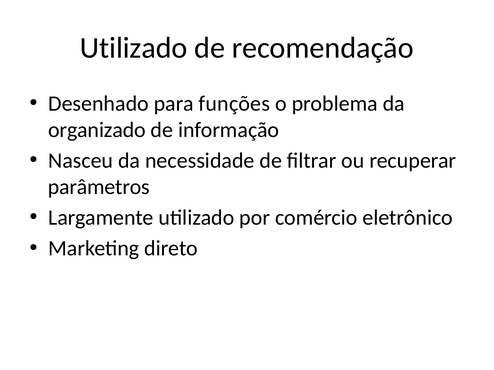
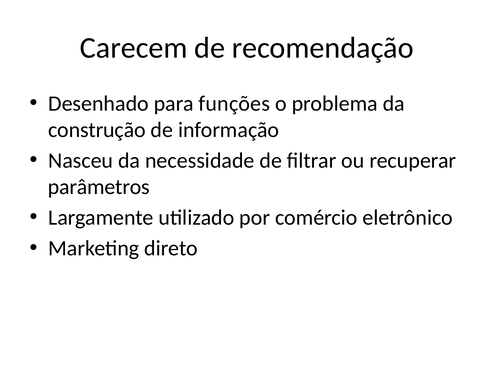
Utilizado: Utilizado -> Carecem (134, 48)
organizado: organizado -> construção (97, 130)
